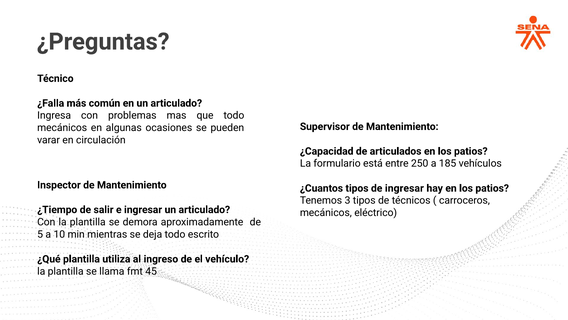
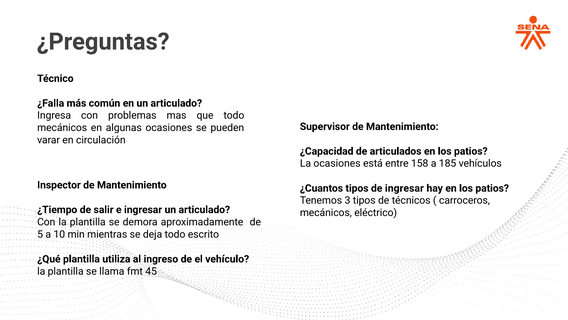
La formulario: formulario -> ocasiones (337, 163)
250: 250 -> 158 (420, 163)
